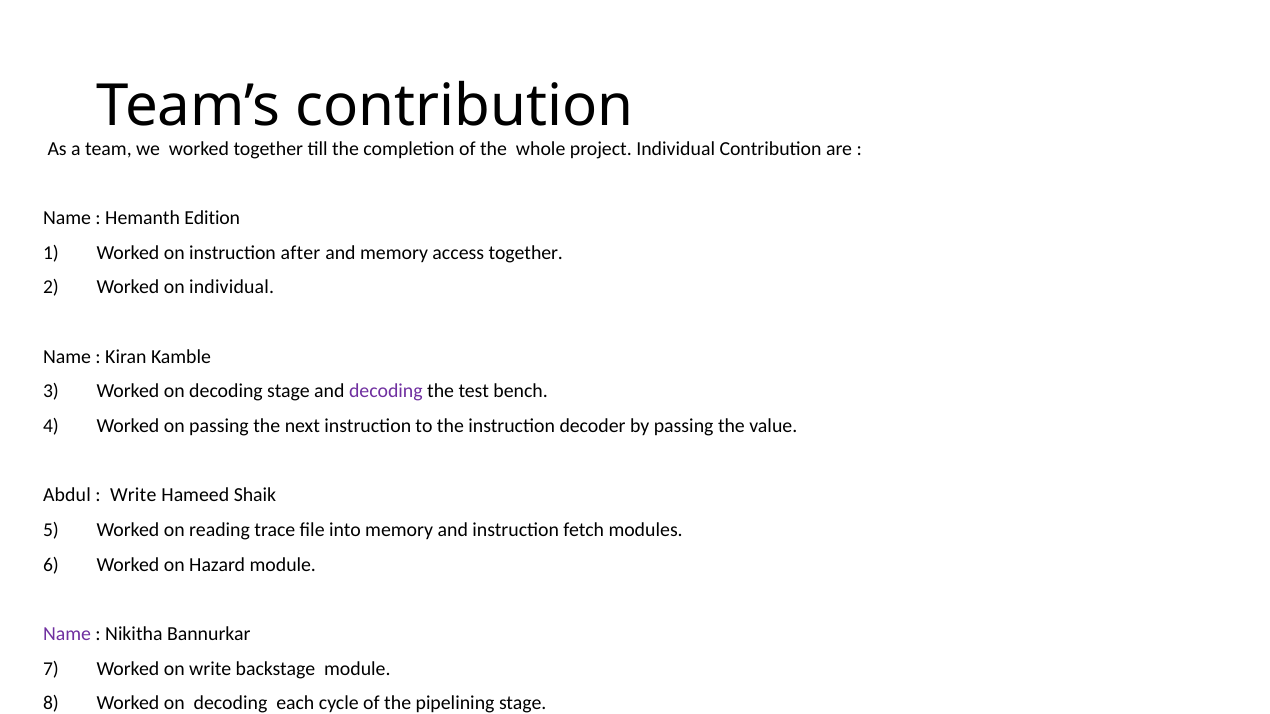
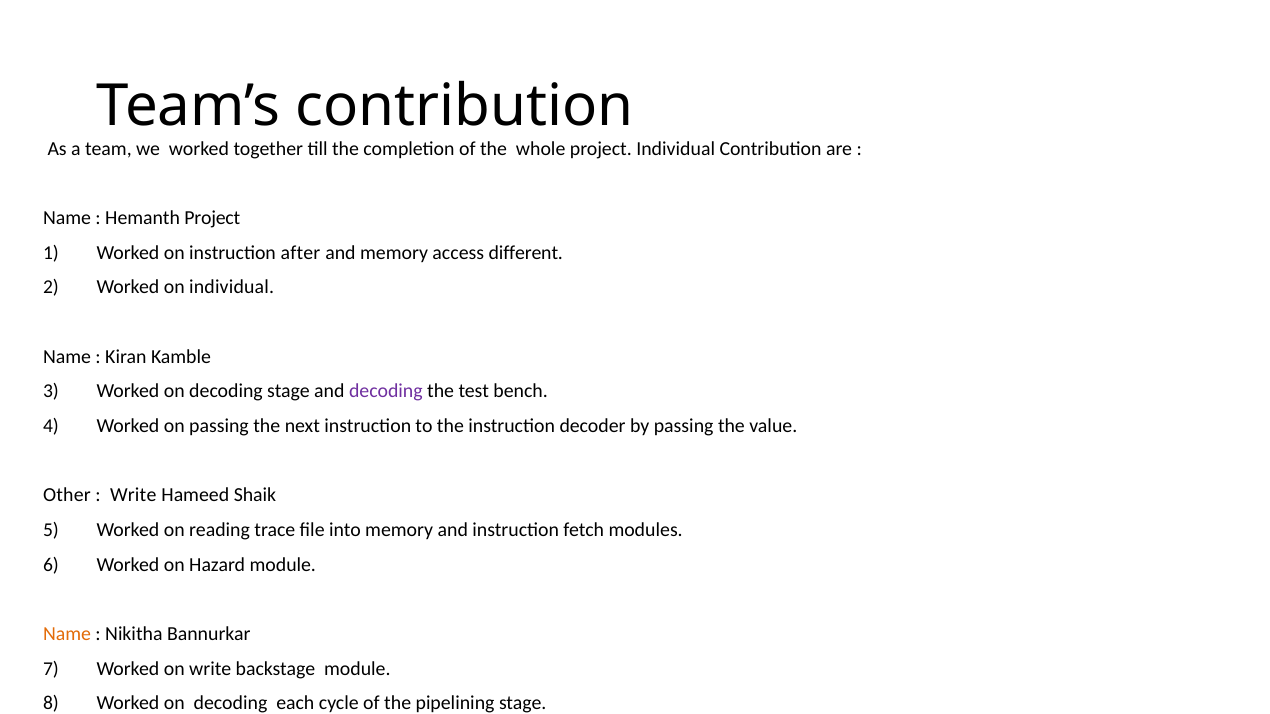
Hemanth Edition: Edition -> Project (212, 218)
access together: together -> different (526, 253)
Abdul: Abdul -> Other (67, 495)
Name colour: purple -> orange (67, 634)
